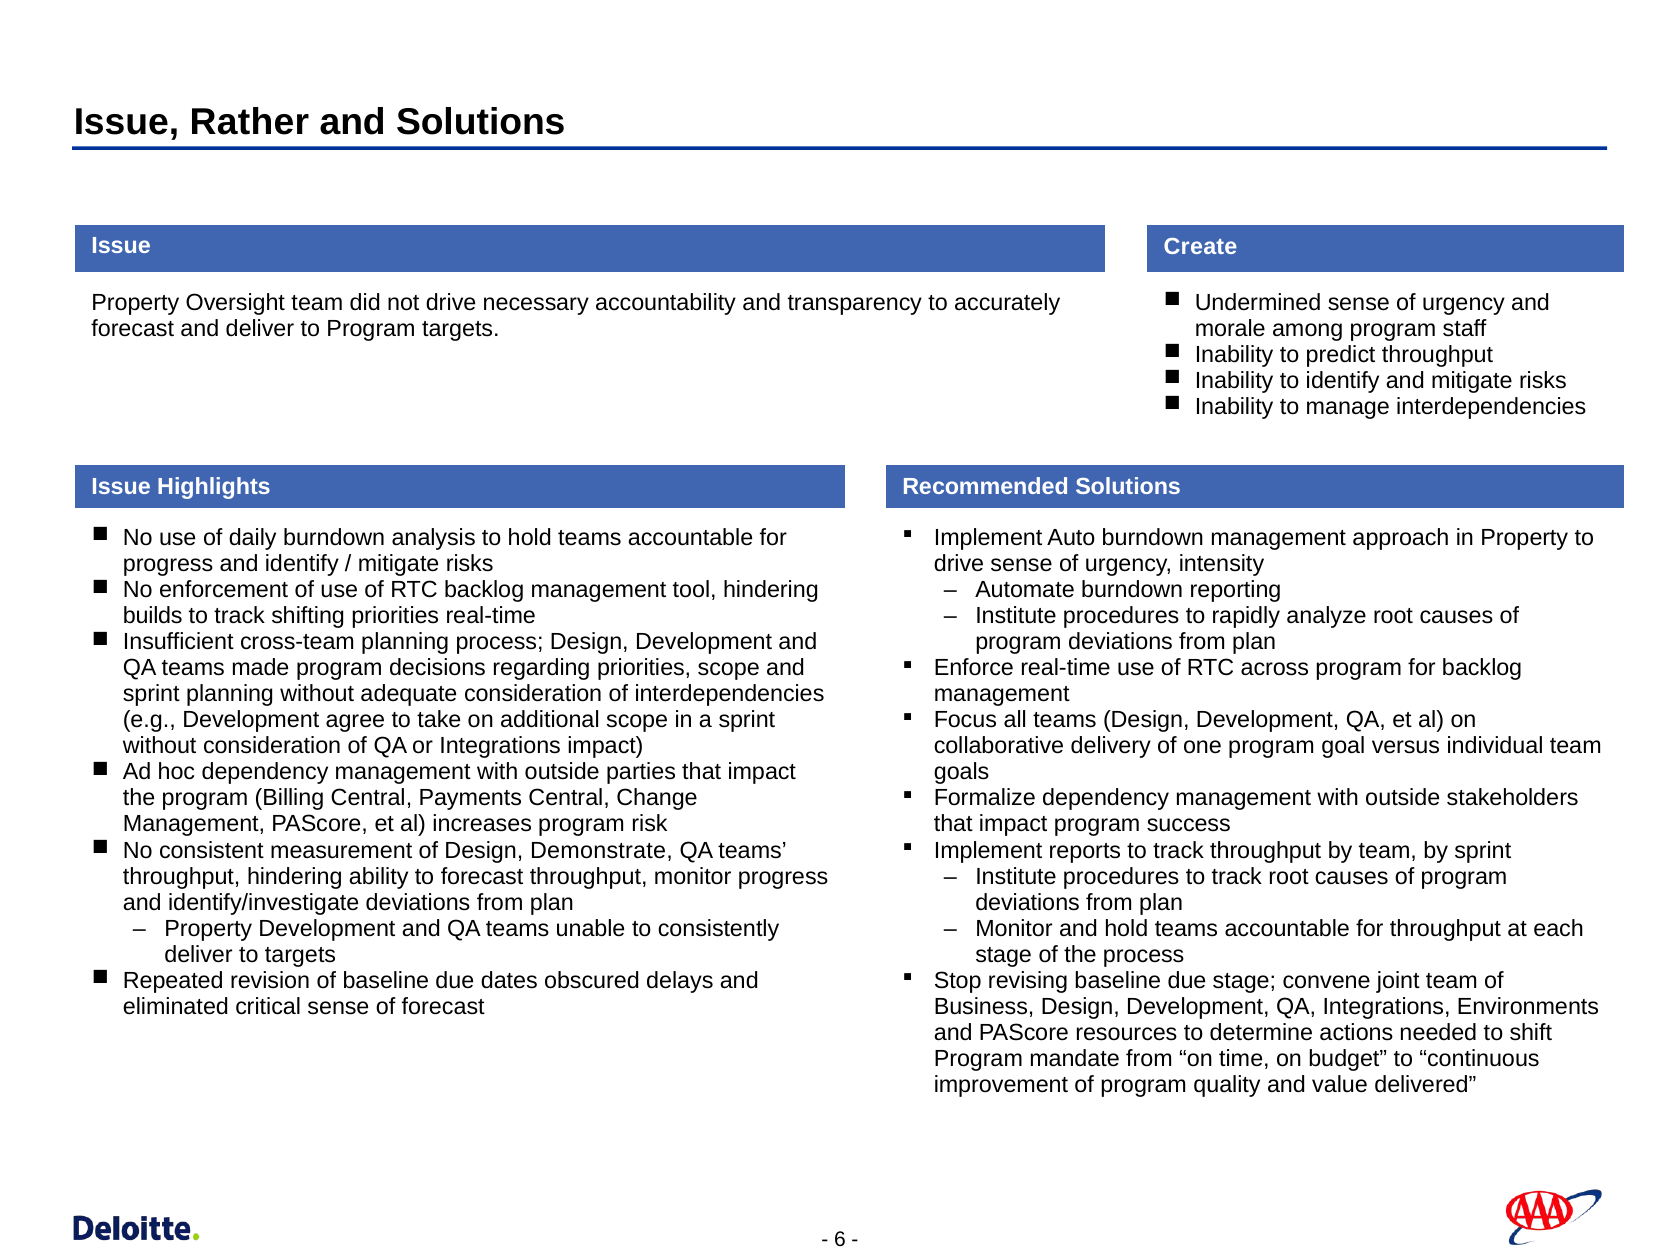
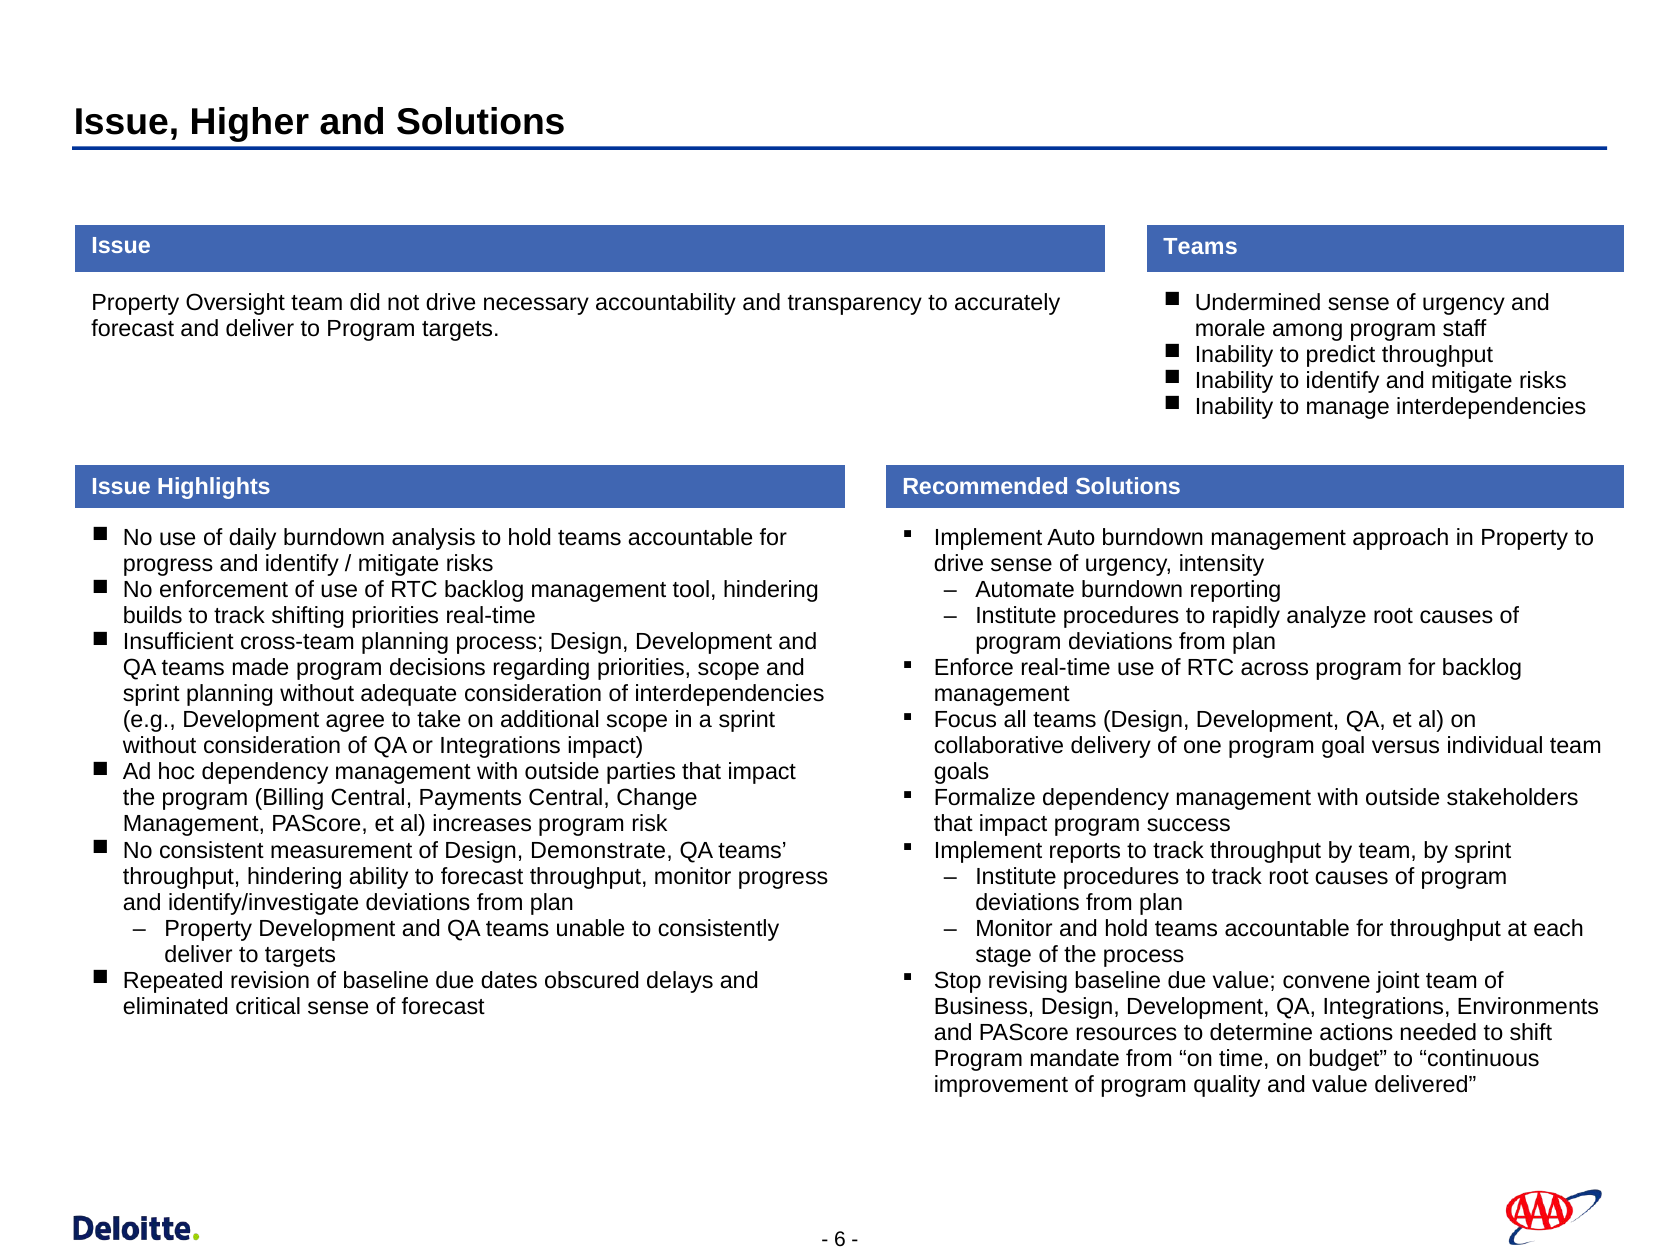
Rather: Rather -> Higher (249, 122)
Issue Create: Create -> Teams (1201, 246)
due stage: stage -> value (1244, 981)
